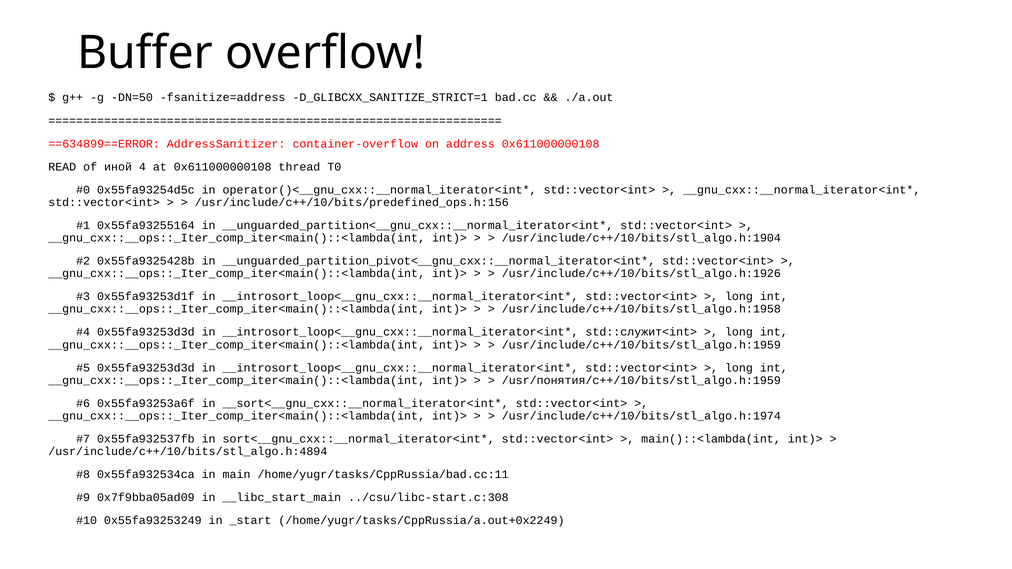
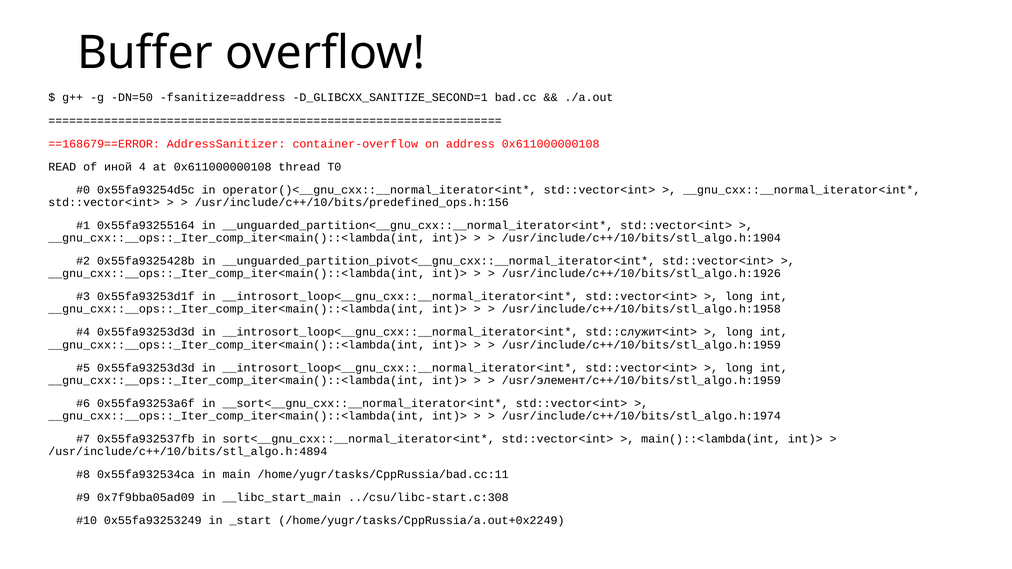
D_GLIBCXX_SANITIZE_STRICT=1: D_GLIBCXX_SANITIZE_STRICT=1 -> D_GLIBCXX_SANITIZE_SECOND=1 (390, 98)
==634899==ERROR: ==634899==ERROR -> ==168679==ERROR (104, 144)
/usr/понятия/c++/10/bits/stl_algo.h:1959: /usr/понятия/c++/10/bits/stl_algo.h:1959 -> /usr/элемент/c++/10/bits/stl_algo.h:1959 (641, 380)
